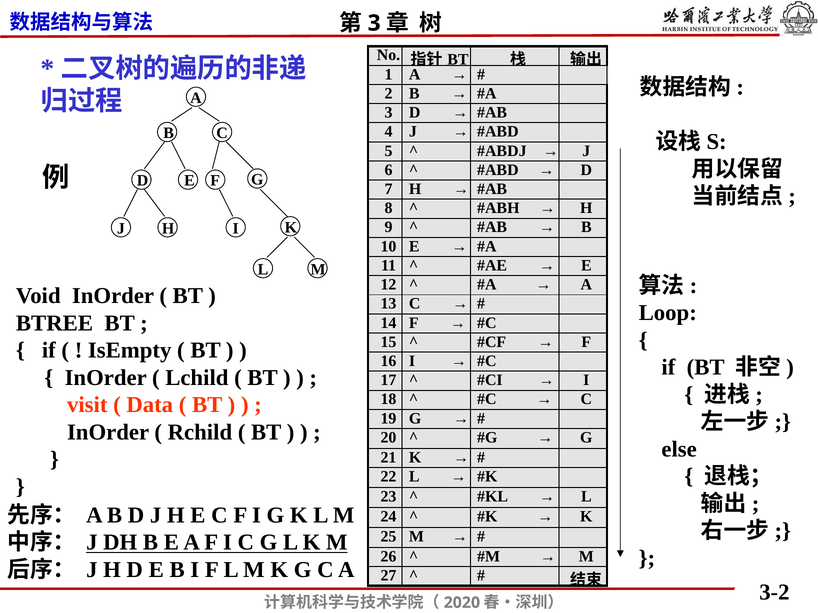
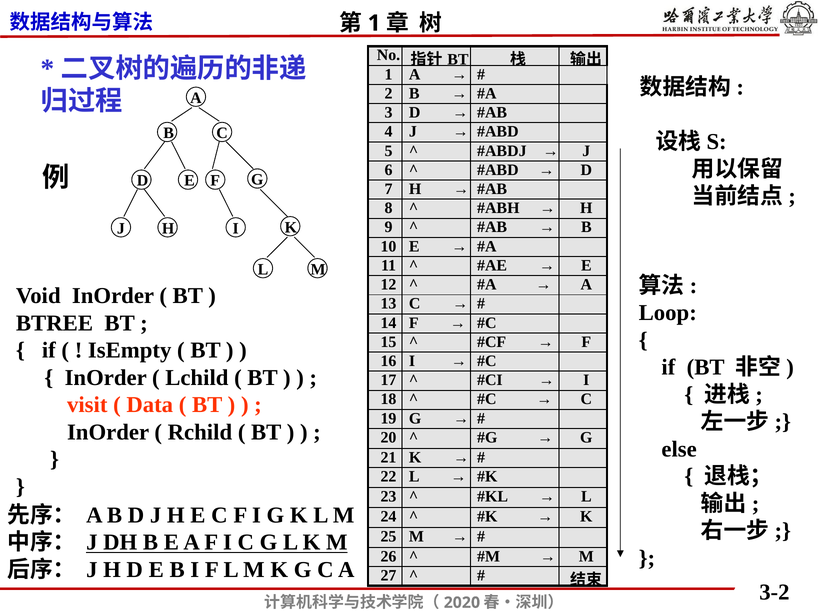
3: 3 -> 1 (374, 23)
